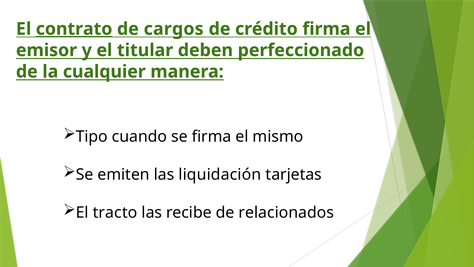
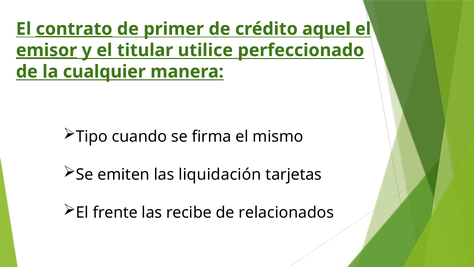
cargos: cargos -> primer (174, 29)
crédito firma: firma -> aquel (327, 29)
emisor underline: none -> present (47, 50)
deben: deben -> utilice (205, 50)
tracto: tracto -> frente (115, 212)
